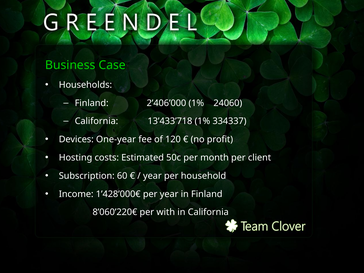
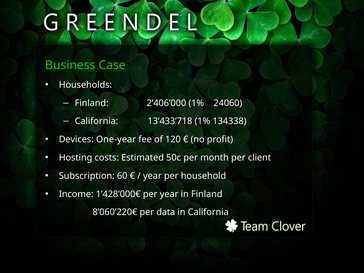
334337: 334337 -> 134338 (229, 121)
with: with -> data (166, 212)
